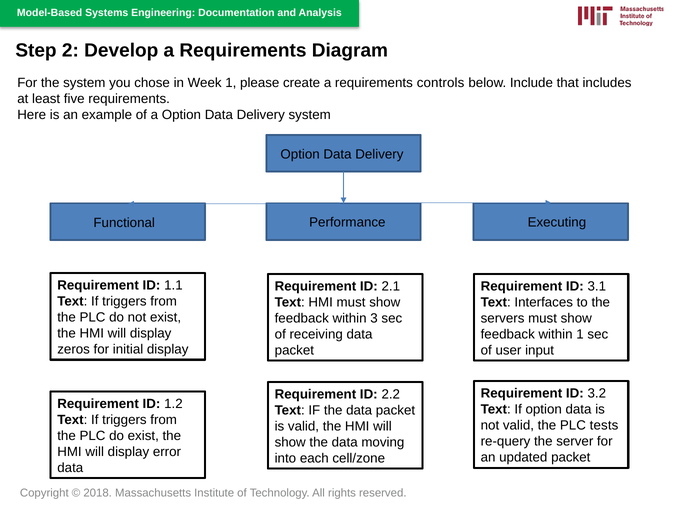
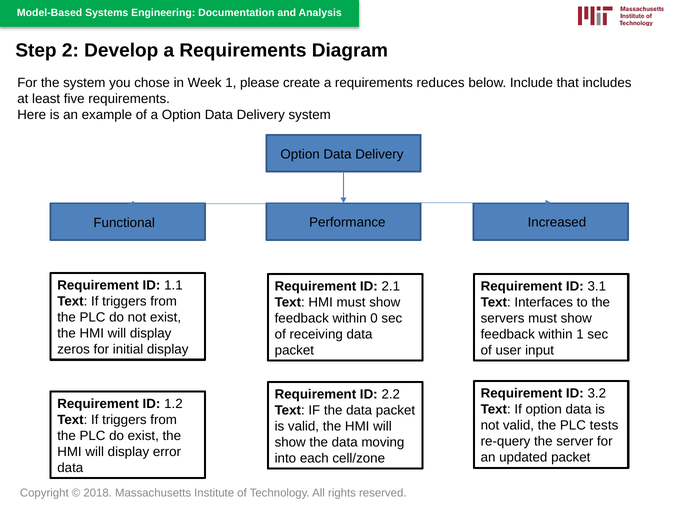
controls: controls -> reduces (441, 83)
Executing: Executing -> Increased (557, 222)
3: 3 -> 0 (374, 318)
